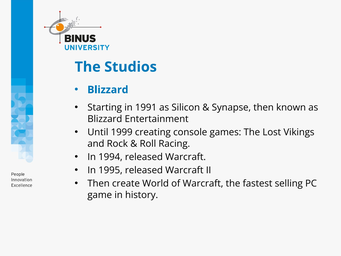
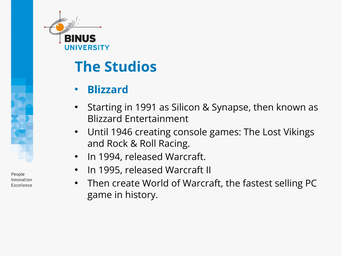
1999: 1999 -> 1946 (122, 132)
